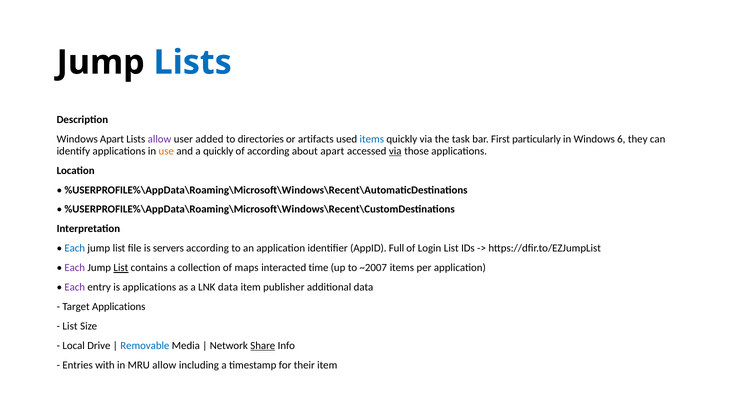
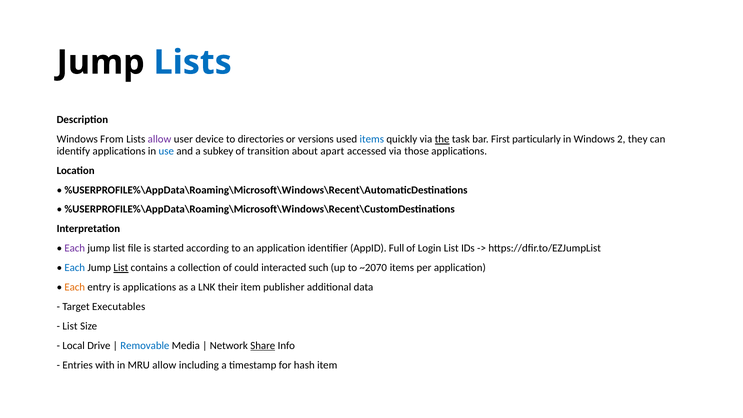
Windows Apart: Apart -> From (112, 139)
added: added -> device (210, 139)
artifacts: artifacts -> versions (316, 139)
the underline: none -> present (442, 139)
6: 6 -> 2 (621, 139)
use colour: orange -> blue (166, 151)
a quickly: quickly -> subkey (218, 151)
of according: according -> transition (268, 151)
via underline: present -> none (395, 151)
Each colour: blue -> purple (75, 248)
servers: servers -> started (168, 248)
Each colour: purple -> blue (75, 268)
maps: maps -> could (247, 268)
time: time -> such (319, 268)
~2007: ~2007 -> ~2070 (373, 268)
Each colour: purple -> orange (75, 287)
LNK data: data -> their (228, 287)
Target Applications: Applications -> Executables (119, 307)
their: their -> hash (304, 365)
